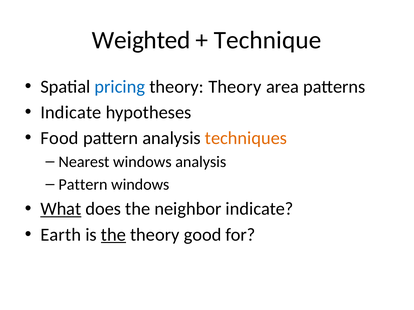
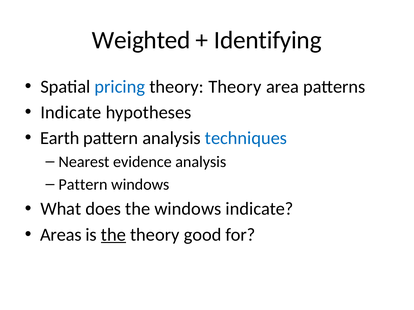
Technique: Technique -> Identifying (268, 40)
Food: Food -> Earth (60, 138)
techniques colour: orange -> blue (246, 138)
Nearest windows: windows -> evidence (142, 162)
What underline: present -> none (61, 209)
the neighbor: neighbor -> windows (188, 209)
Earth: Earth -> Areas (61, 235)
